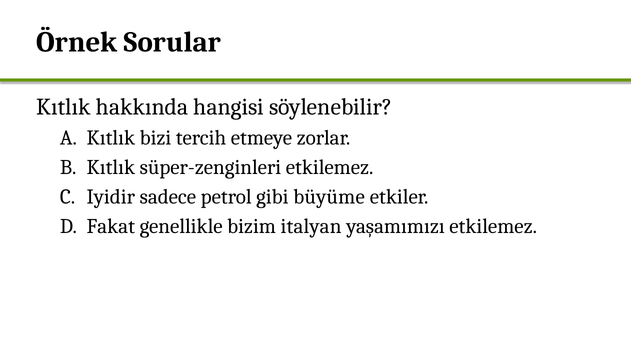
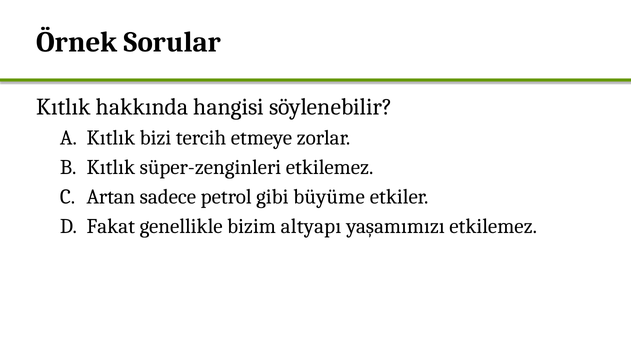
Iyidir: Iyidir -> Artan (111, 197)
italyan: italyan -> altyapı (311, 226)
